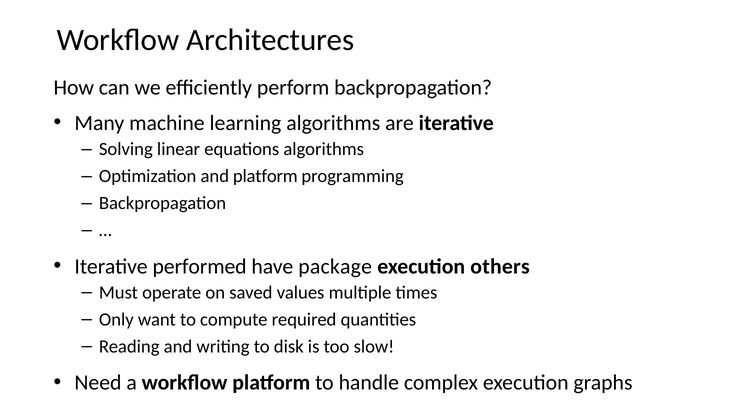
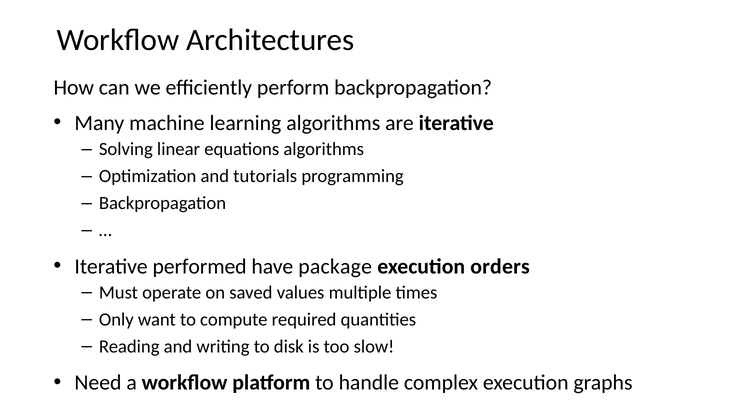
and platform: platform -> tutorials (265, 177)
others: others -> orders (500, 267)
